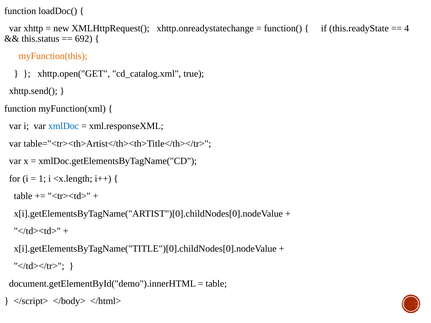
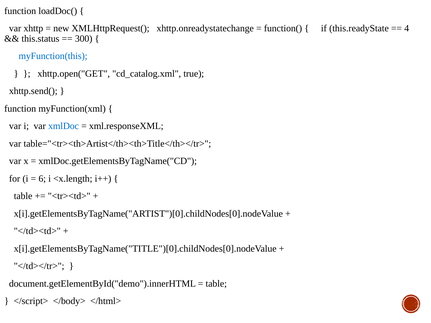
692: 692 -> 300 (84, 39)
myFunction(this colour: orange -> blue (53, 56)
1: 1 -> 6 (42, 179)
